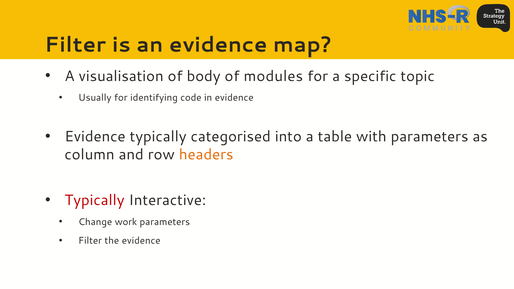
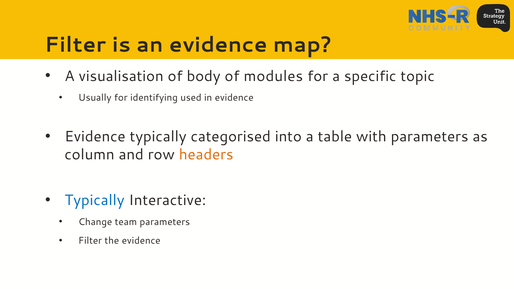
code: code -> used (191, 98)
Typically colour: red -> blue (94, 200)
work: work -> team (126, 222)
